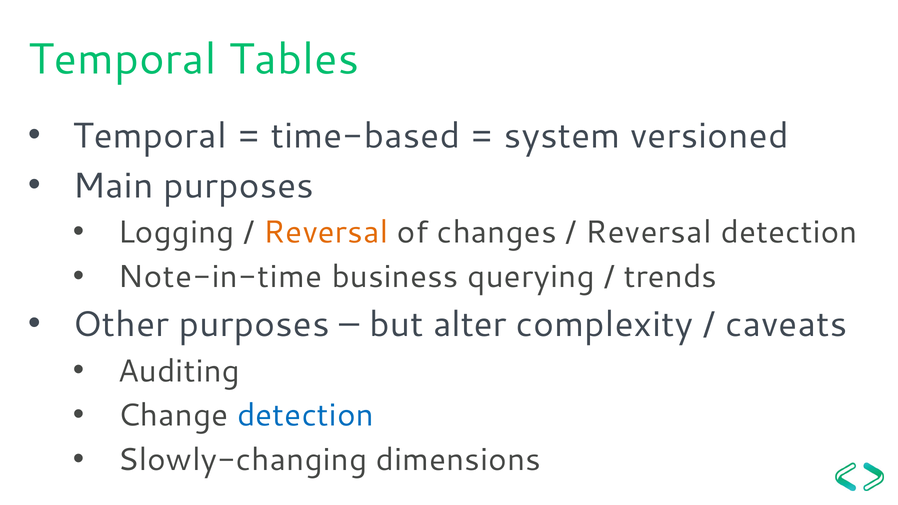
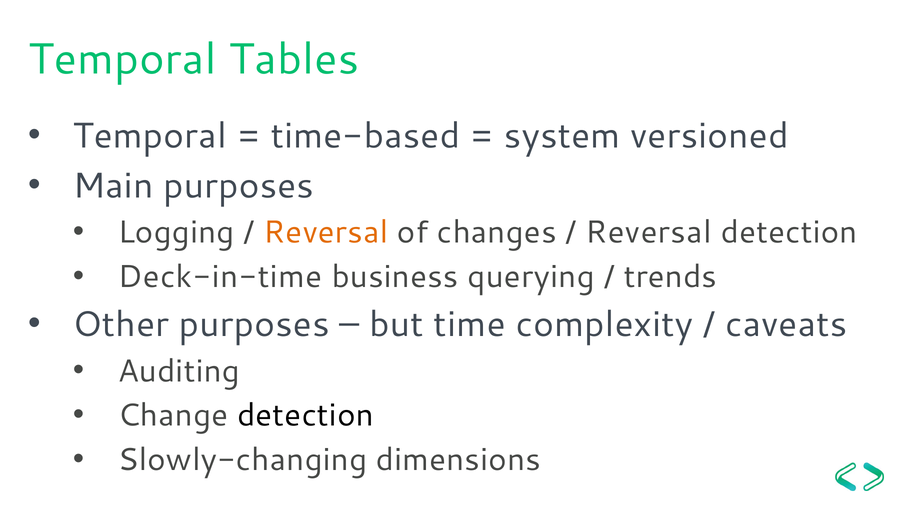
Note-in-time: Note-in-time -> Deck-in-time (220, 277)
alter: alter -> time (470, 325)
detection colour: blue -> black (305, 416)
